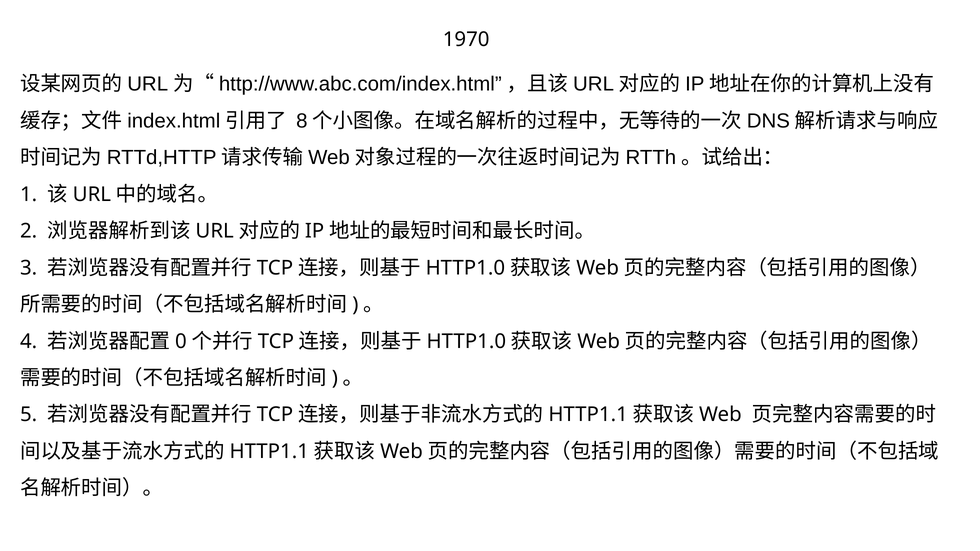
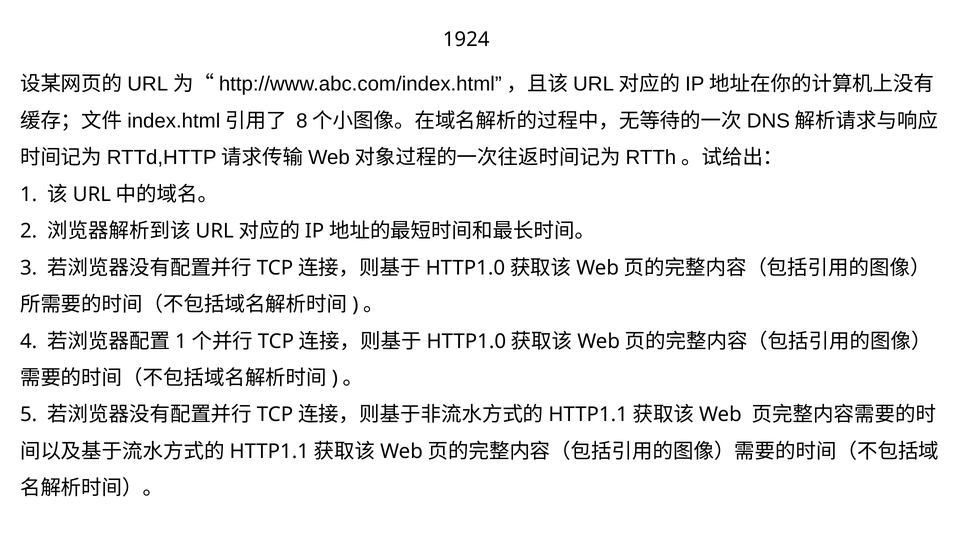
1970: 1970 -> 1924 (466, 40)
0: 0 -> 1 (181, 341)
